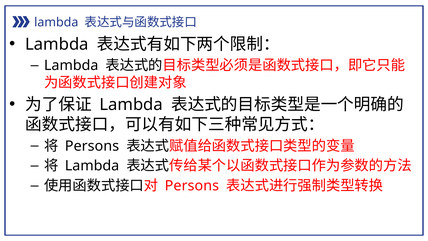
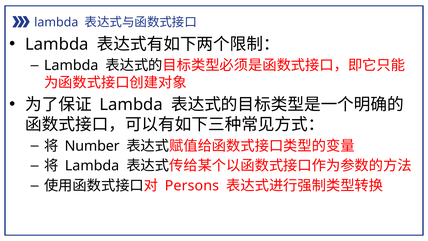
Persons: Persons -> Number (92, 146)
